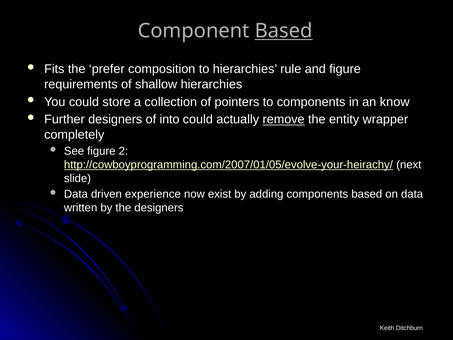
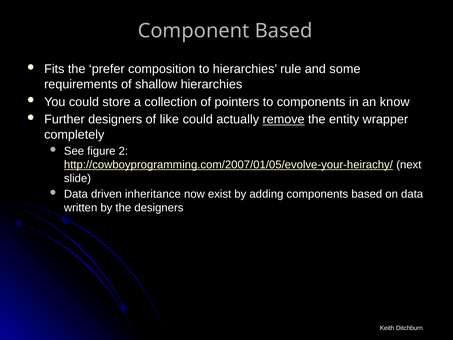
Based underline: present -> none (284, 31)
and figure: figure -> some (345, 69)
into: into -> like (169, 119)
experience: experience -> inheritance (153, 194)
